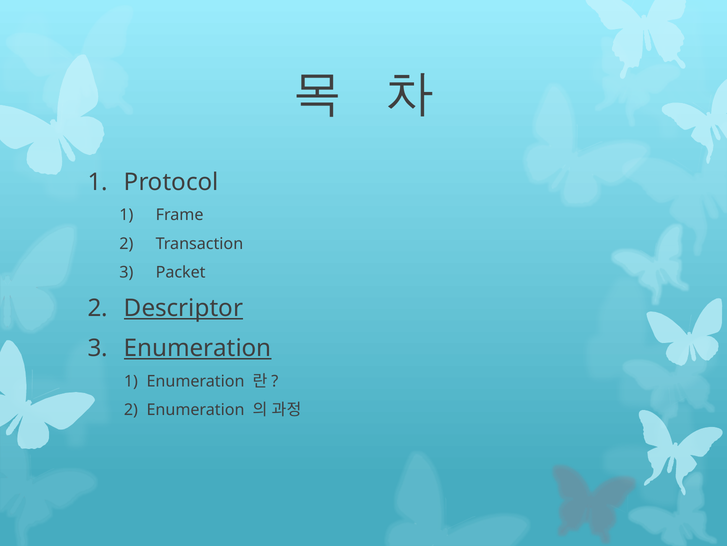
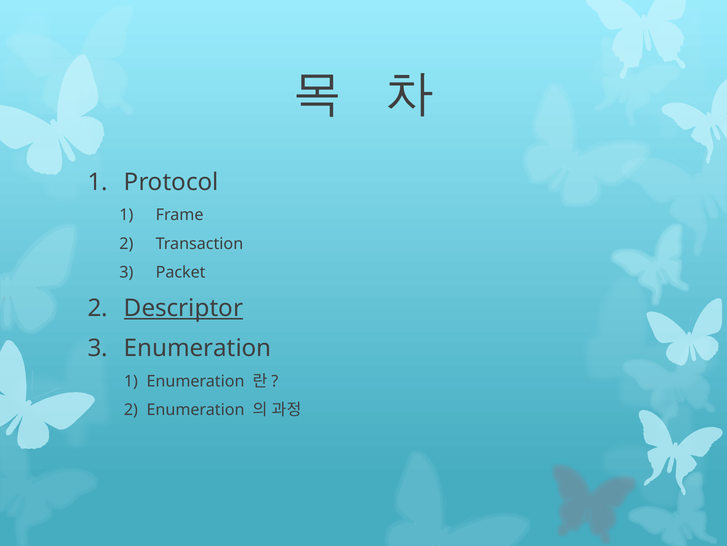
Enumeration underline: present -> none (198, 348)
